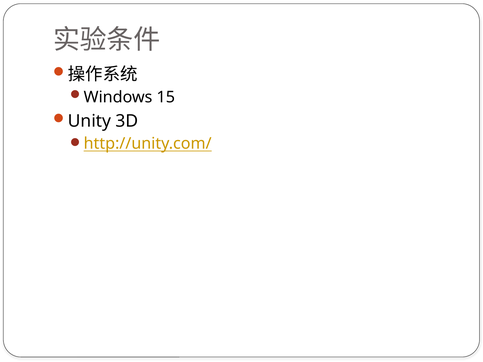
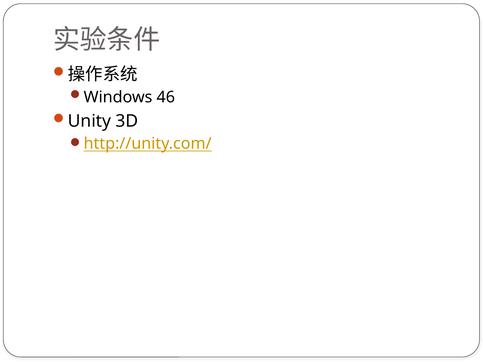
15: 15 -> 46 (166, 97)
